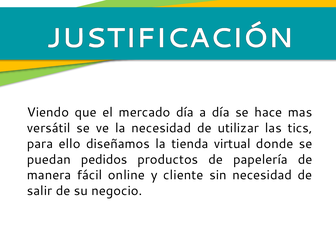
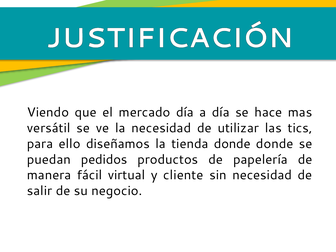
tienda virtual: virtual -> donde (232, 144)
online: online -> virtual (127, 175)
